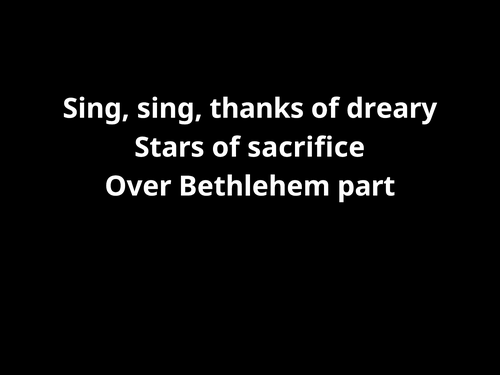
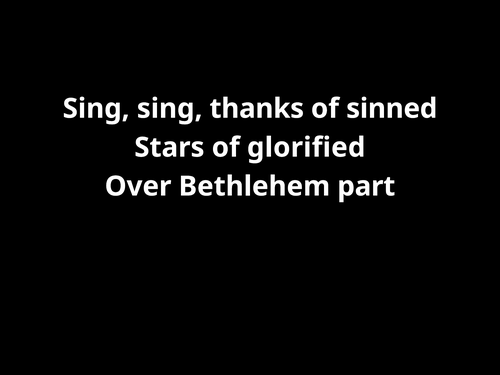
dreary: dreary -> sinned (392, 109)
sacrifice: sacrifice -> glorified (306, 147)
